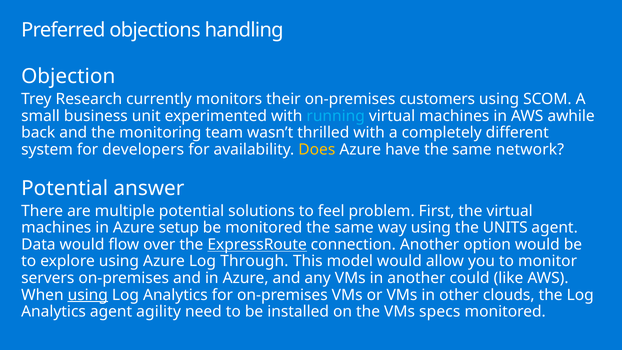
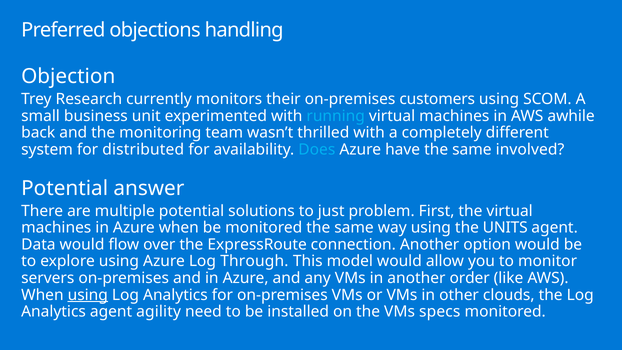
developers: developers -> distributed (143, 150)
Does colour: yellow -> light blue (317, 150)
network: network -> involved (530, 150)
feel: feel -> just (331, 211)
Azure setup: setup -> when (179, 228)
ExpressRoute underline: present -> none (257, 244)
could: could -> order (470, 278)
